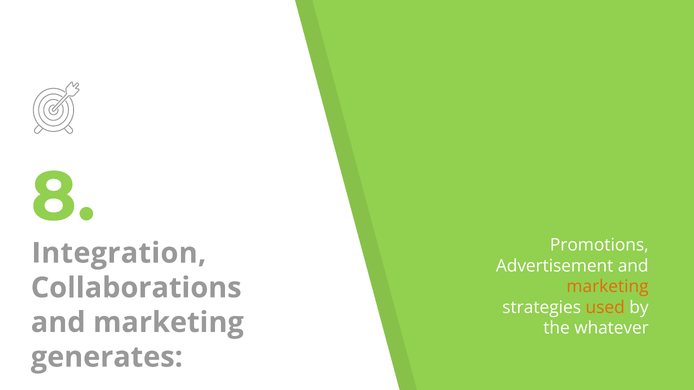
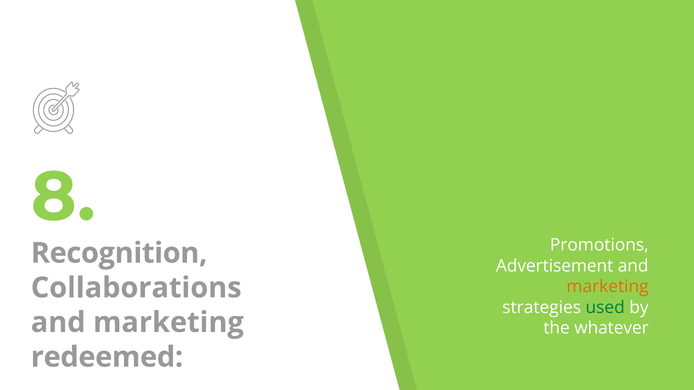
Integration: Integration -> Recognition (119, 253)
used colour: orange -> green (605, 308)
generates: generates -> redeemed (107, 357)
